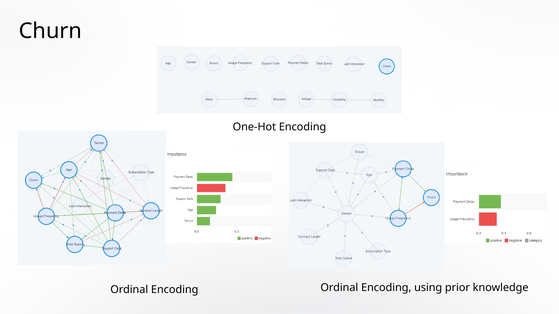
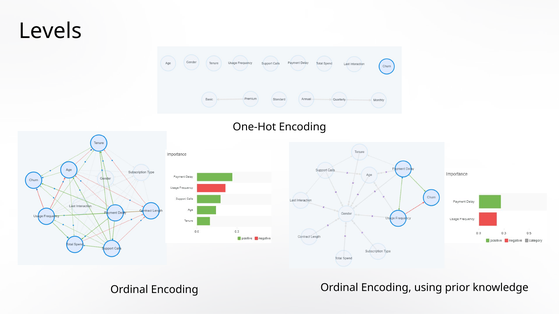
Churn: Churn -> Levels (50, 31)
